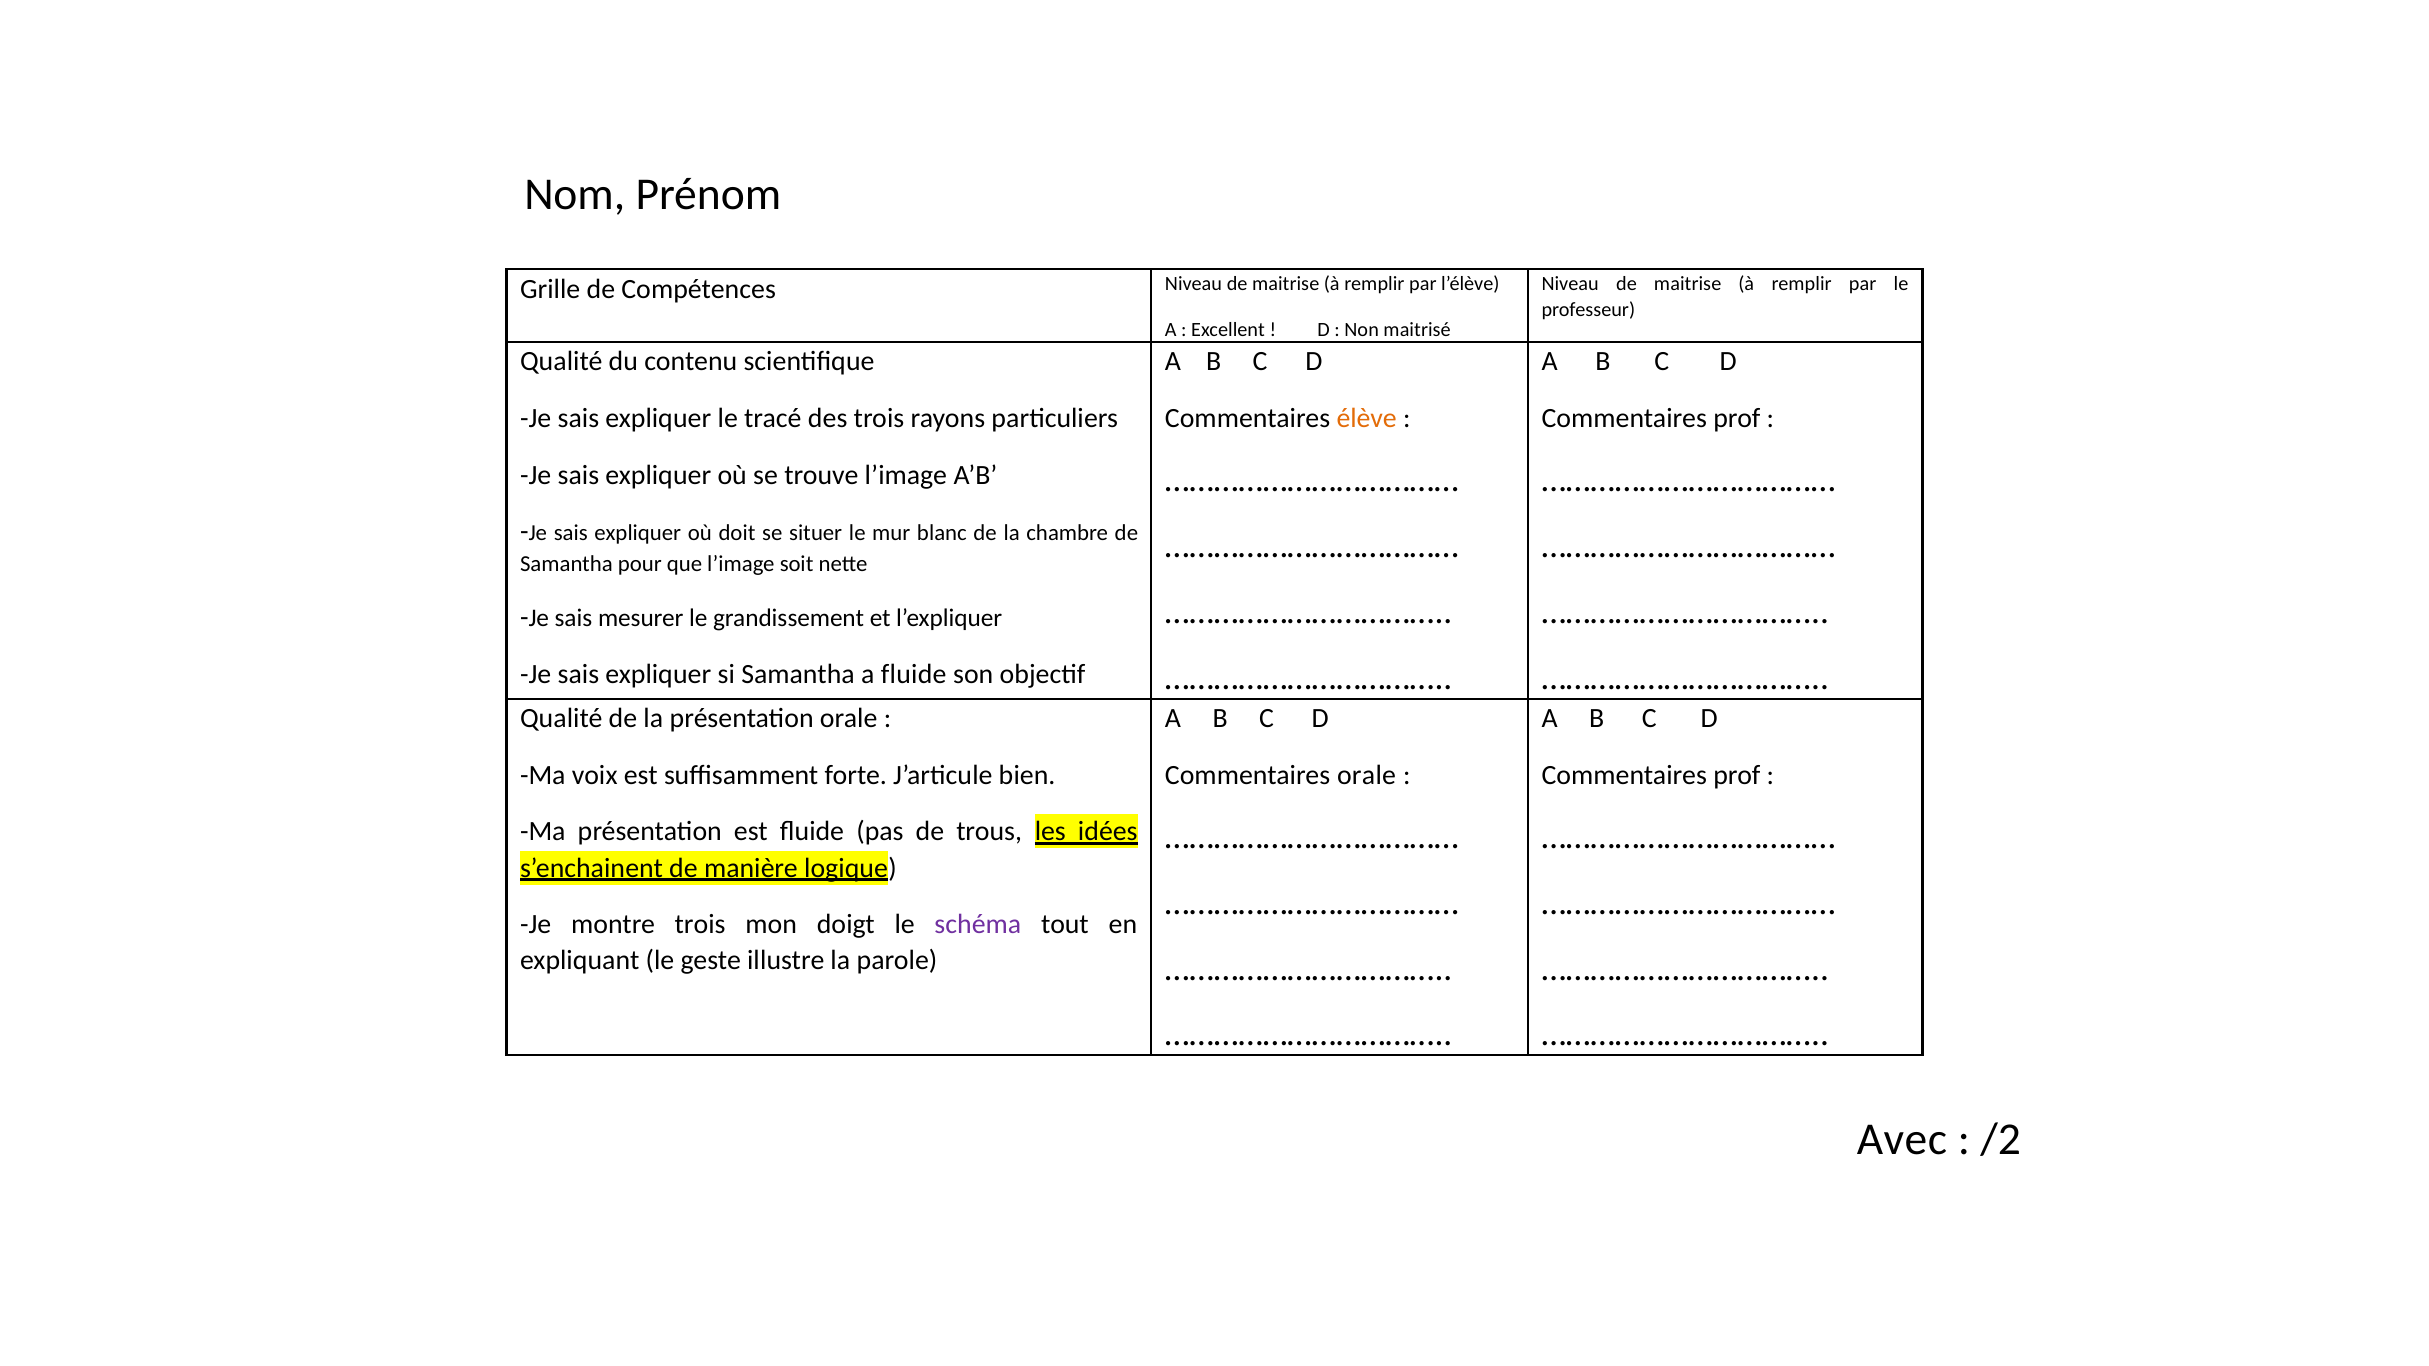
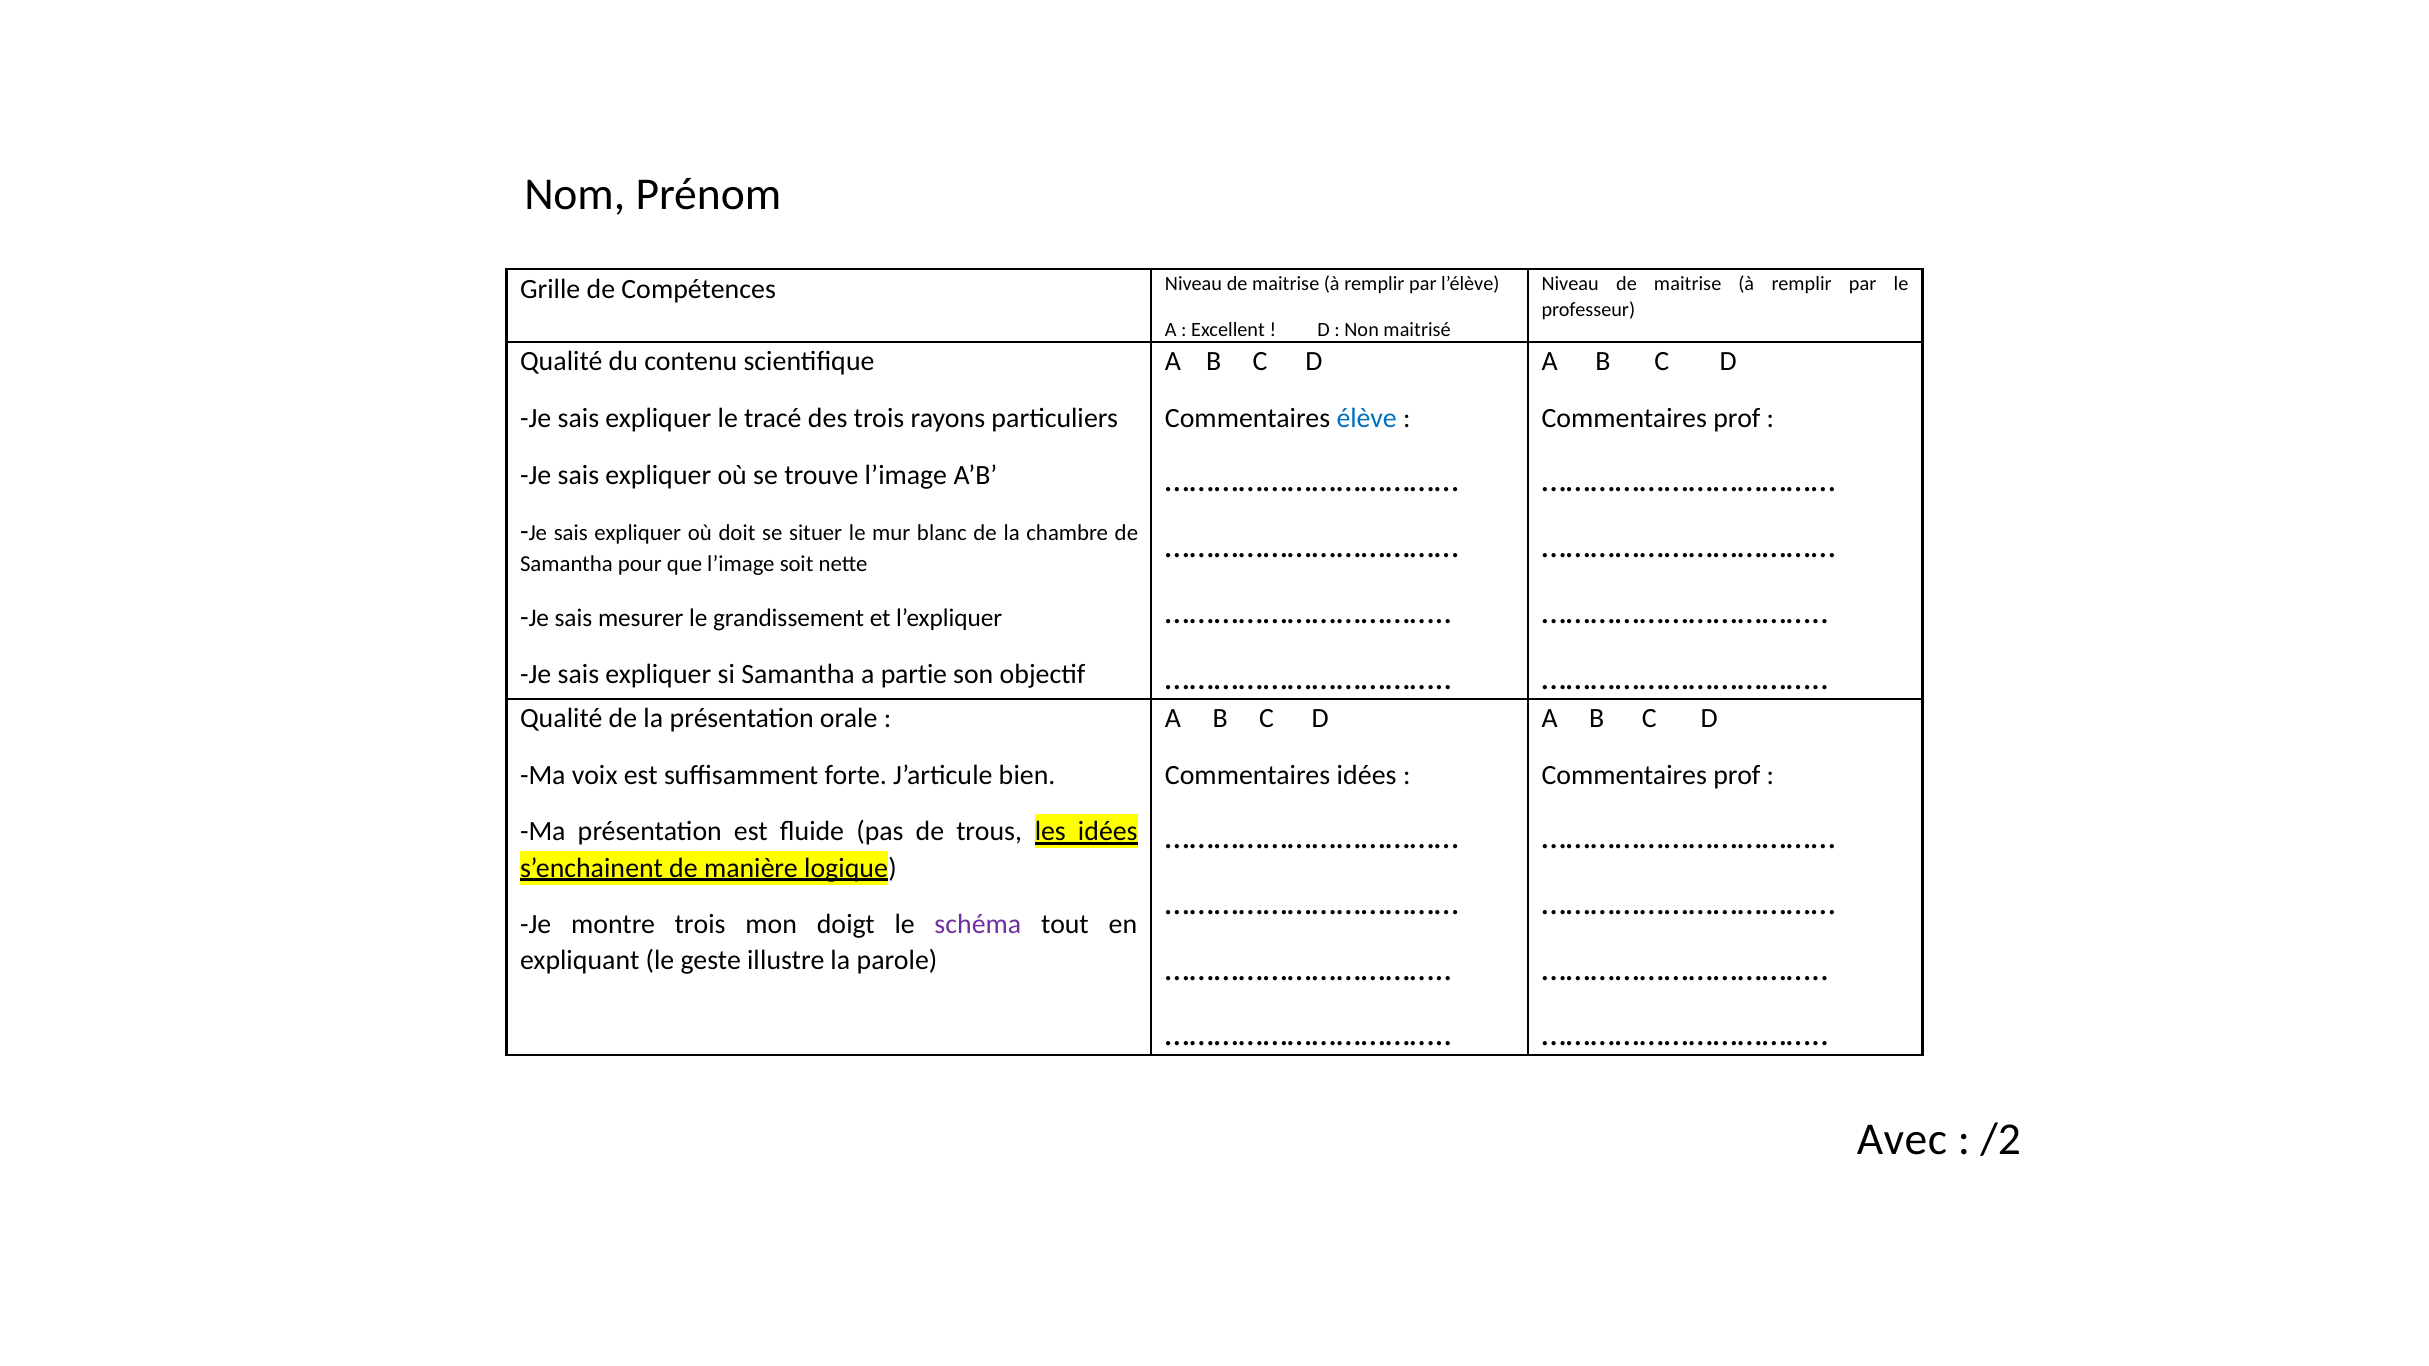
élève colour: orange -> blue (1367, 418)
a fluide: fluide -> partie (914, 674)
Commentaires orale: orale -> idées (1367, 775)
